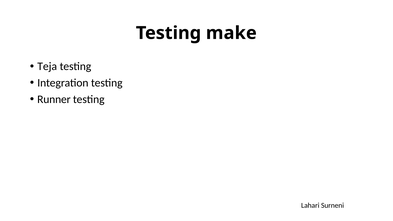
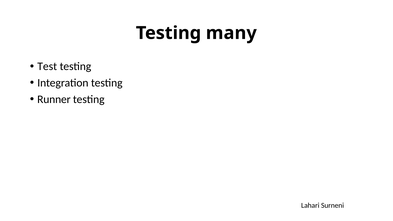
make: make -> many (231, 33)
Teja: Teja -> Test (47, 66)
